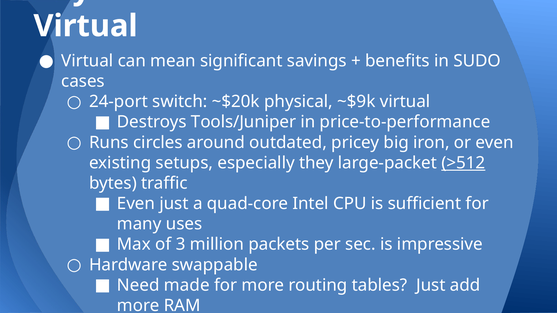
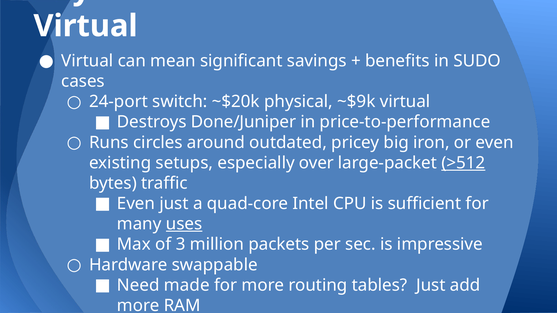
Tools/Juniper: Tools/Juniper -> Done/Juniper (244, 122)
they: they -> over (316, 163)
uses underline: none -> present (184, 224)
